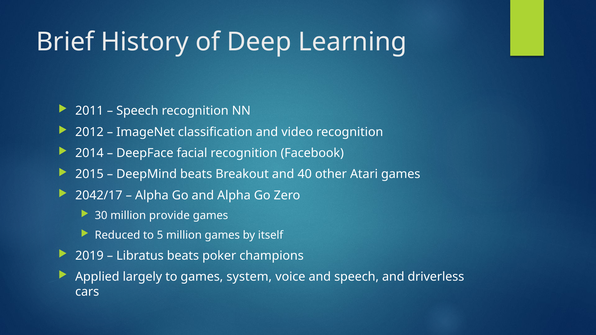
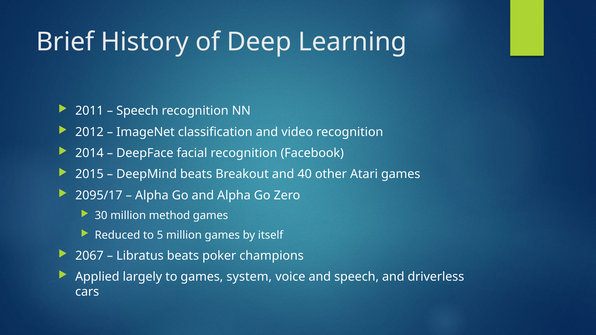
2042/17: 2042/17 -> 2095/17 (99, 195)
provide: provide -> method (169, 216)
2019: 2019 -> 2067 (89, 256)
